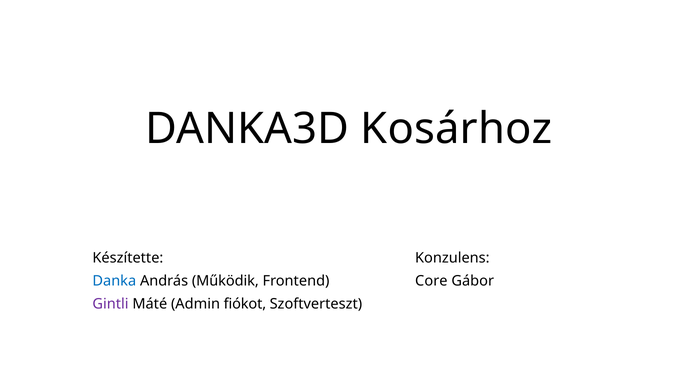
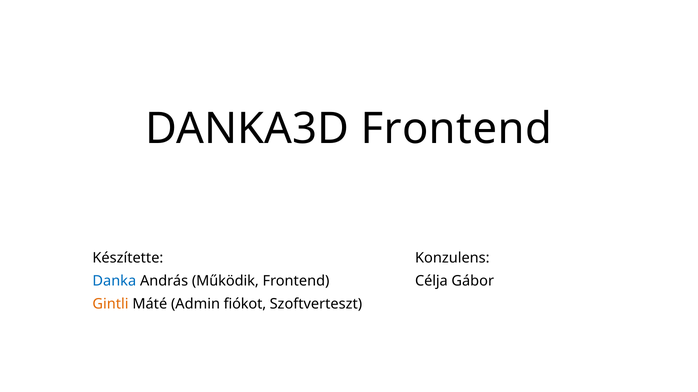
DANKA3D Kosárhoz: Kosárhoz -> Frontend (456, 129)
Core: Core -> Célja (431, 281)
Gintli colour: purple -> orange (111, 304)
